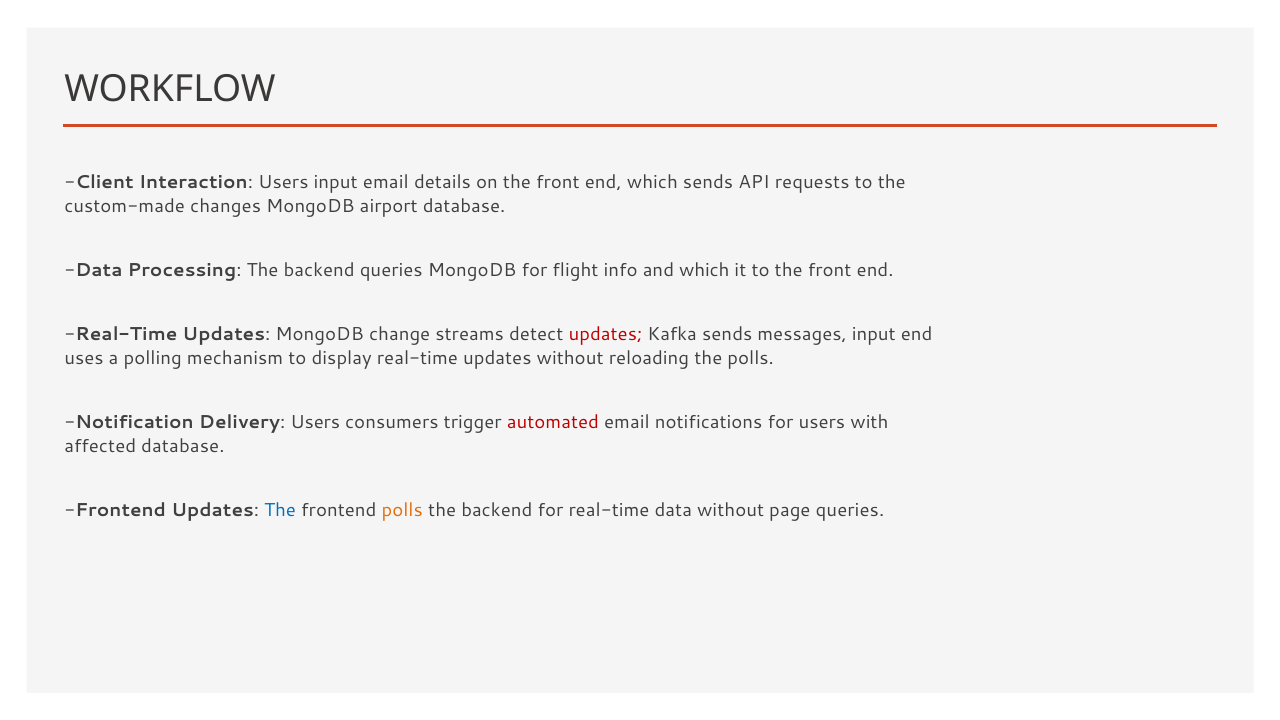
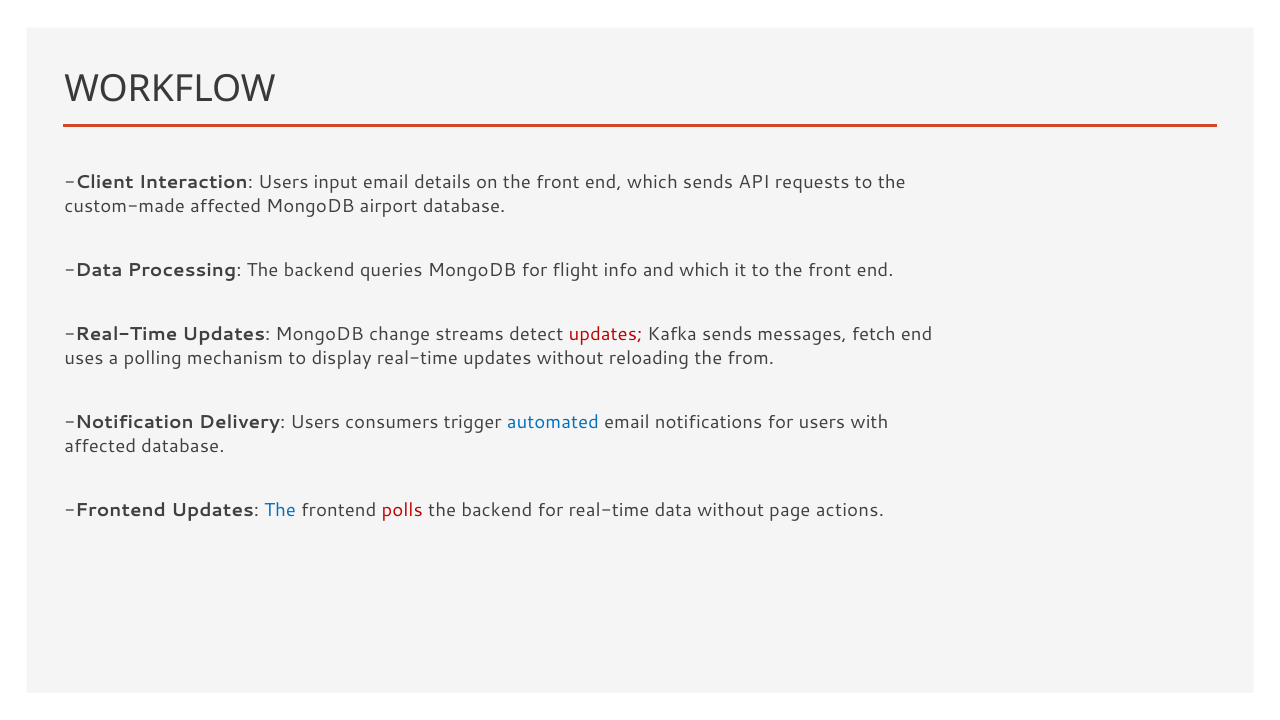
custom-made changes: changes -> affected (226, 206)
messages input: input -> fetch (874, 334)
the polls: polls -> from (751, 358)
automated colour: red -> blue (553, 422)
polls colour: orange -> red (402, 510)
page queries: queries -> actions (850, 510)
